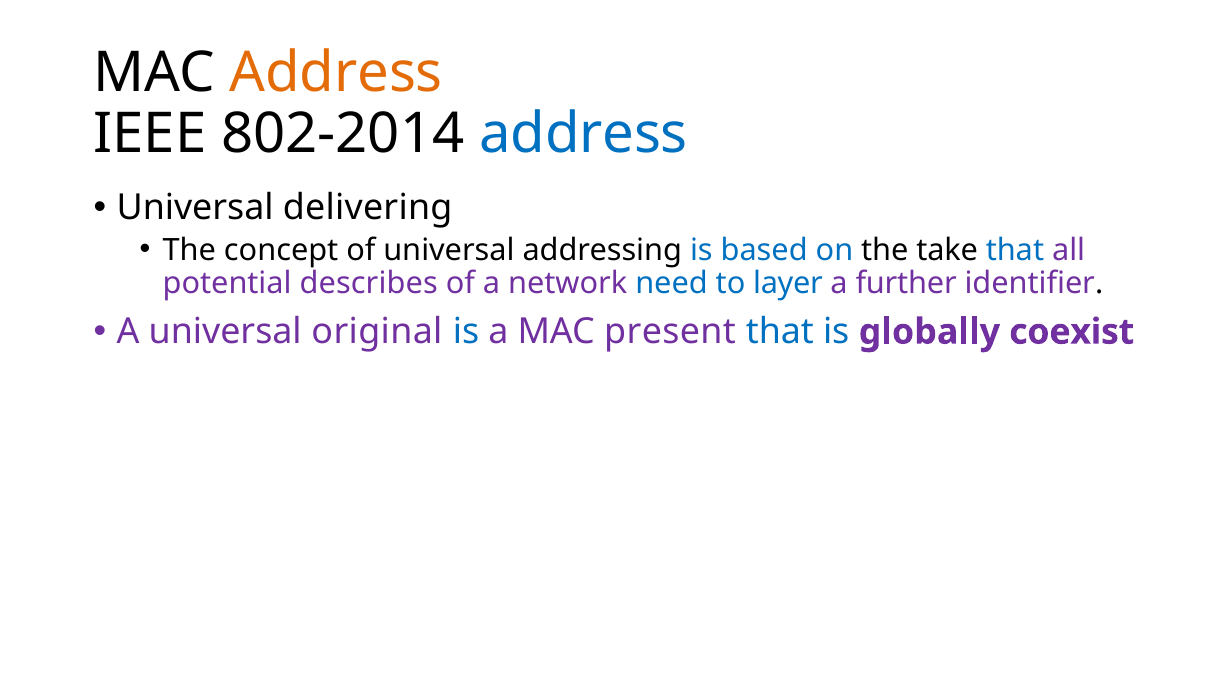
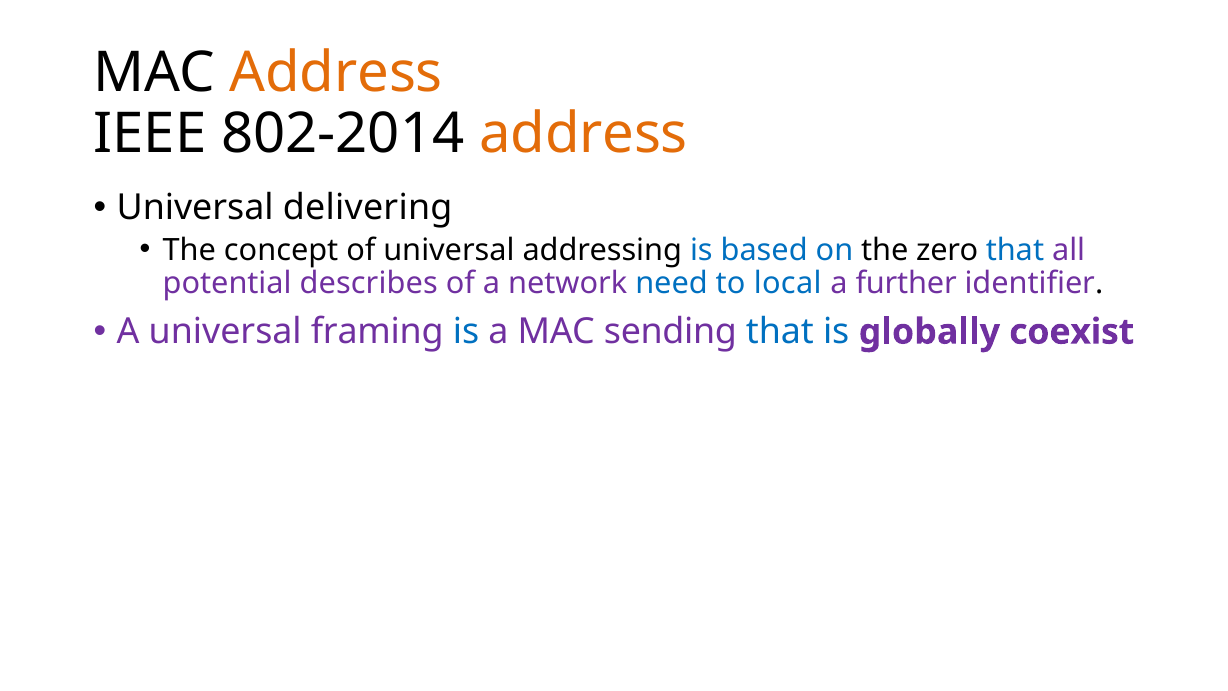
address colour: blue -> orange (583, 134)
take: take -> zero (947, 250)
layer: layer -> local (788, 283)
original: original -> framing (377, 332)
present: present -> sending (670, 332)
